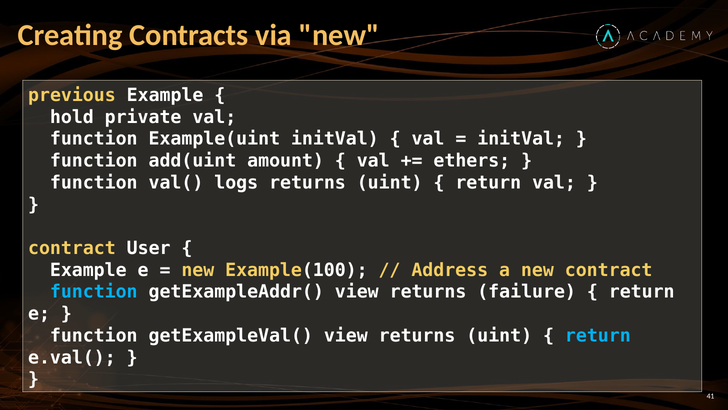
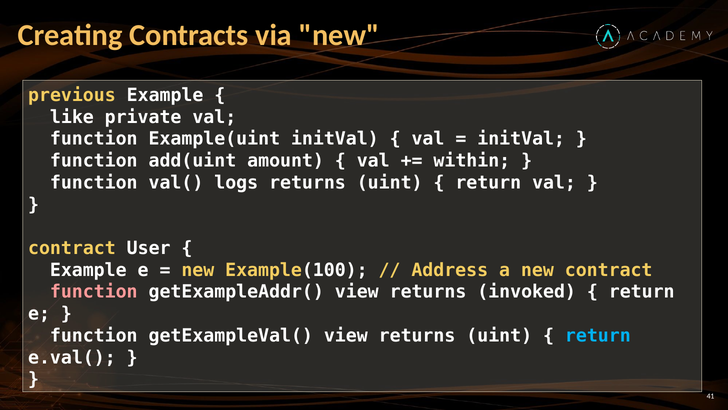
hold: hold -> like (72, 117)
ethers: ethers -> within (472, 161)
function colour: light blue -> pink (94, 292)
failure: failure -> invoked (527, 292)
